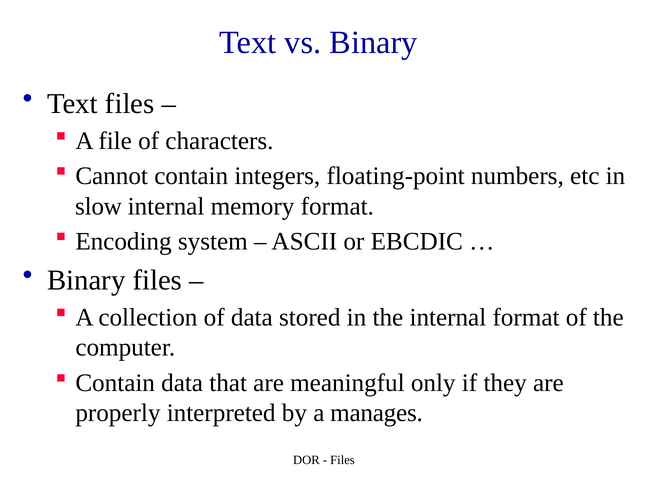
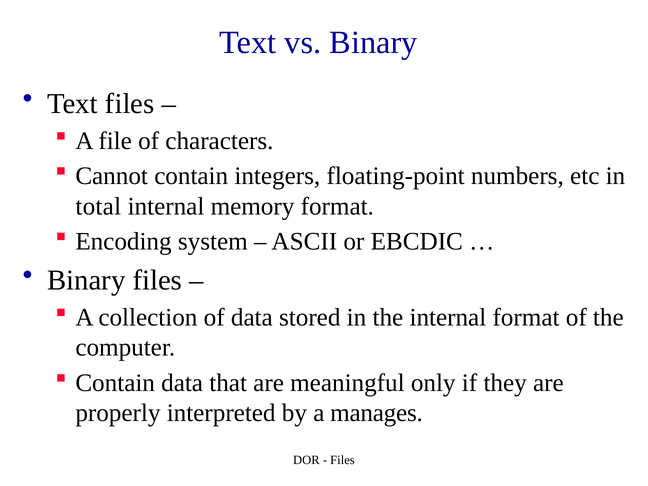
slow: slow -> total (98, 206)
